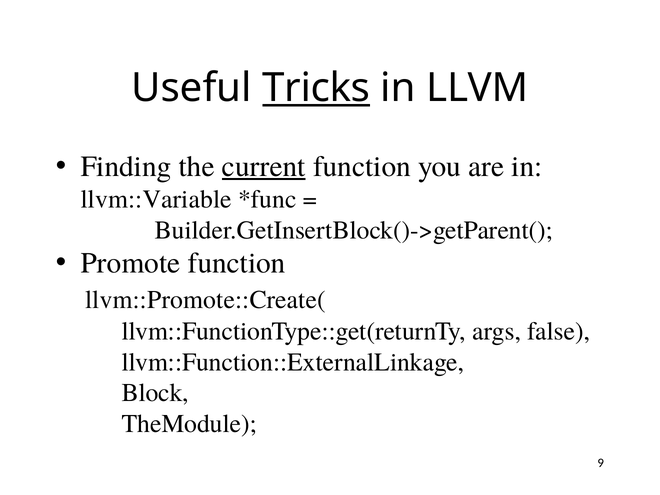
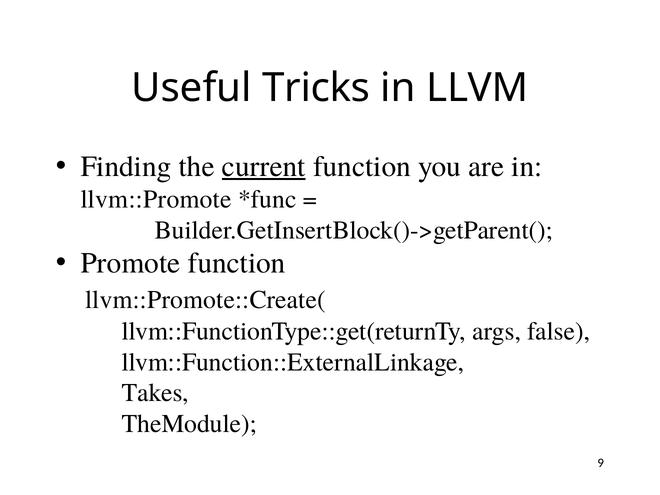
Tricks underline: present -> none (316, 88)
llvm::Variable: llvm::Variable -> llvm::Promote (156, 199)
Block: Block -> Takes (155, 393)
